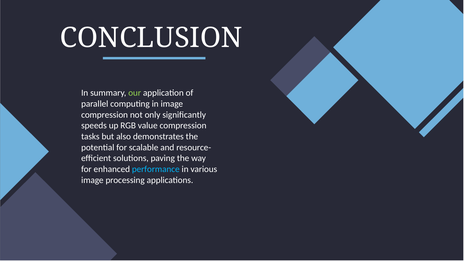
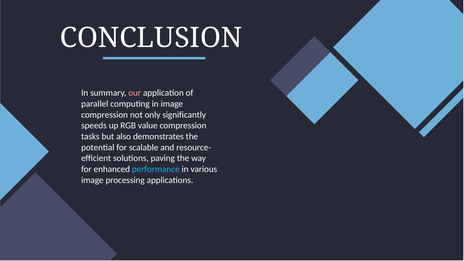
our colour: light green -> pink (135, 93)
